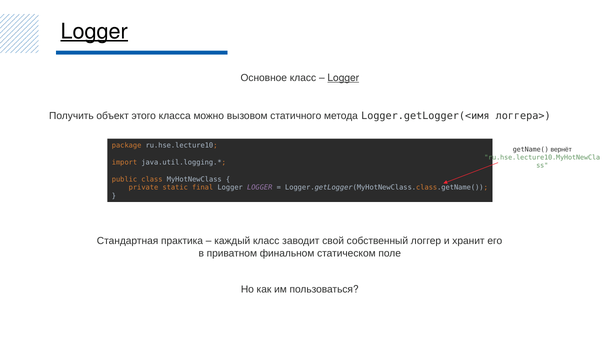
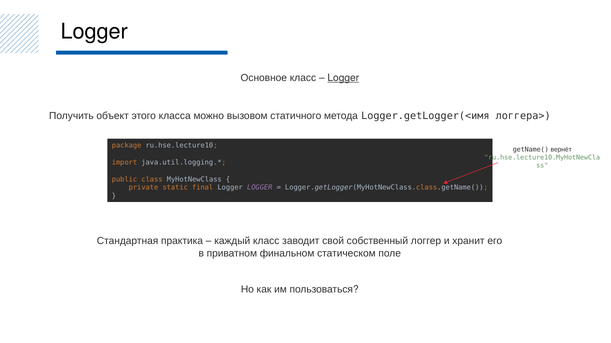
Logger underline: present -> none (94, 32)
